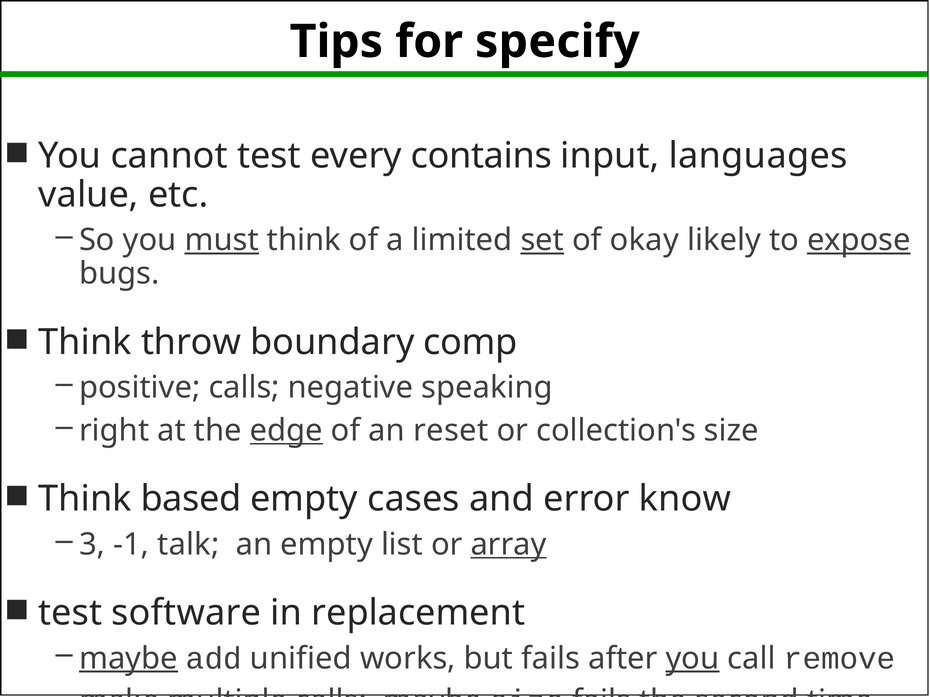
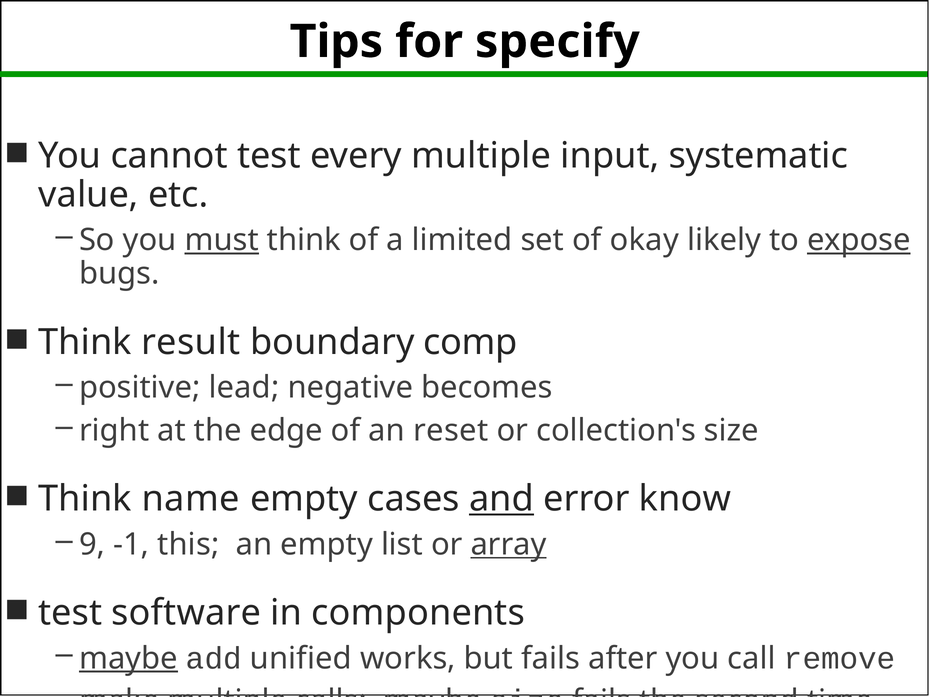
every contains: contains -> multiple (481, 156)
languages: languages -> systematic (758, 156)
set underline: present -> none (542, 240)
throw: throw -> result (191, 342)
positive calls: calls -> lead (244, 388)
speaking: speaking -> becomes (487, 388)
edge underline: present -> none (286, 431)
based: based -> name (191, 499)
and underline: none -> present (502, 499)
3: 3 -> 9 (92, 545)
talk: talk -> this (188, 545)
replacement: replacement -> components (418, 613)
you underline: present -> none (693, 659)
